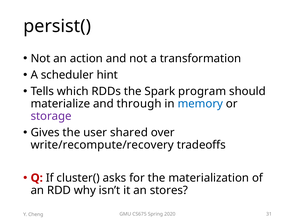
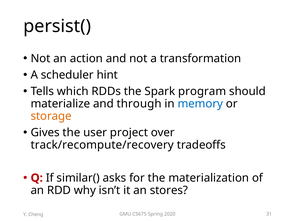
storage colour: purple -> orange (51, 116)
shared: shared -> project (129, 133)
write/recompute/recovery: write/recompute/recovery -> track/recompute/recovery (102, 145)
cluster(: cluster( -> similar( (78, 178)
